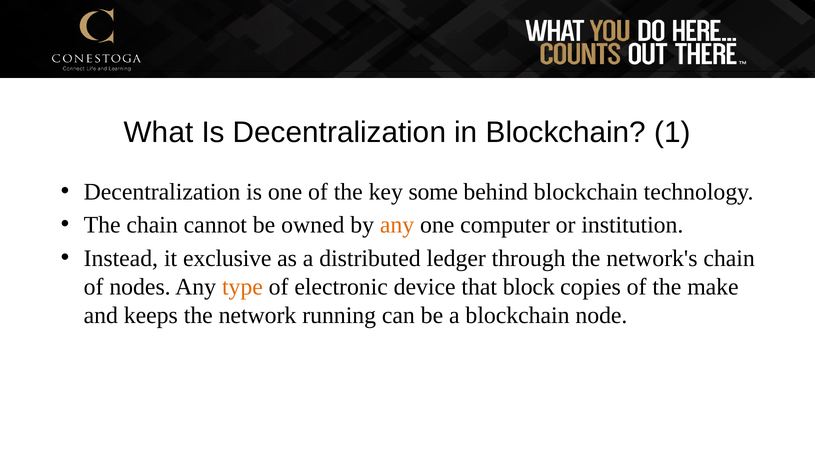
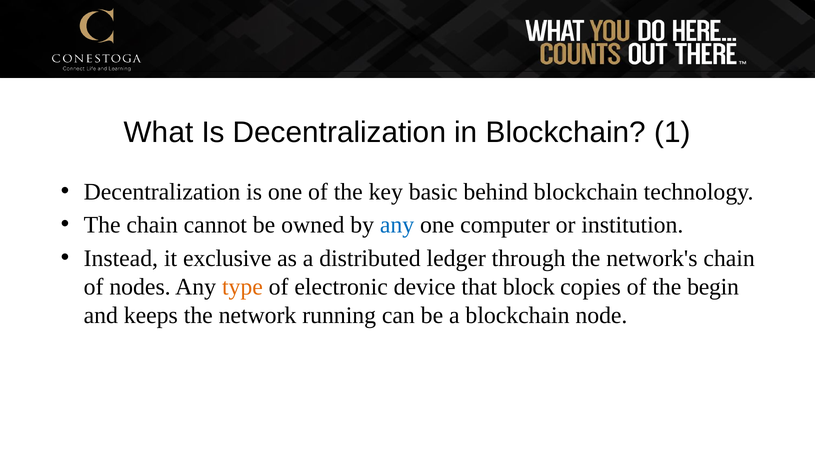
some: some -> basic (433, 192)
any colour: orange -> blue (397, 225)
make: make -> begin (713, 287)
